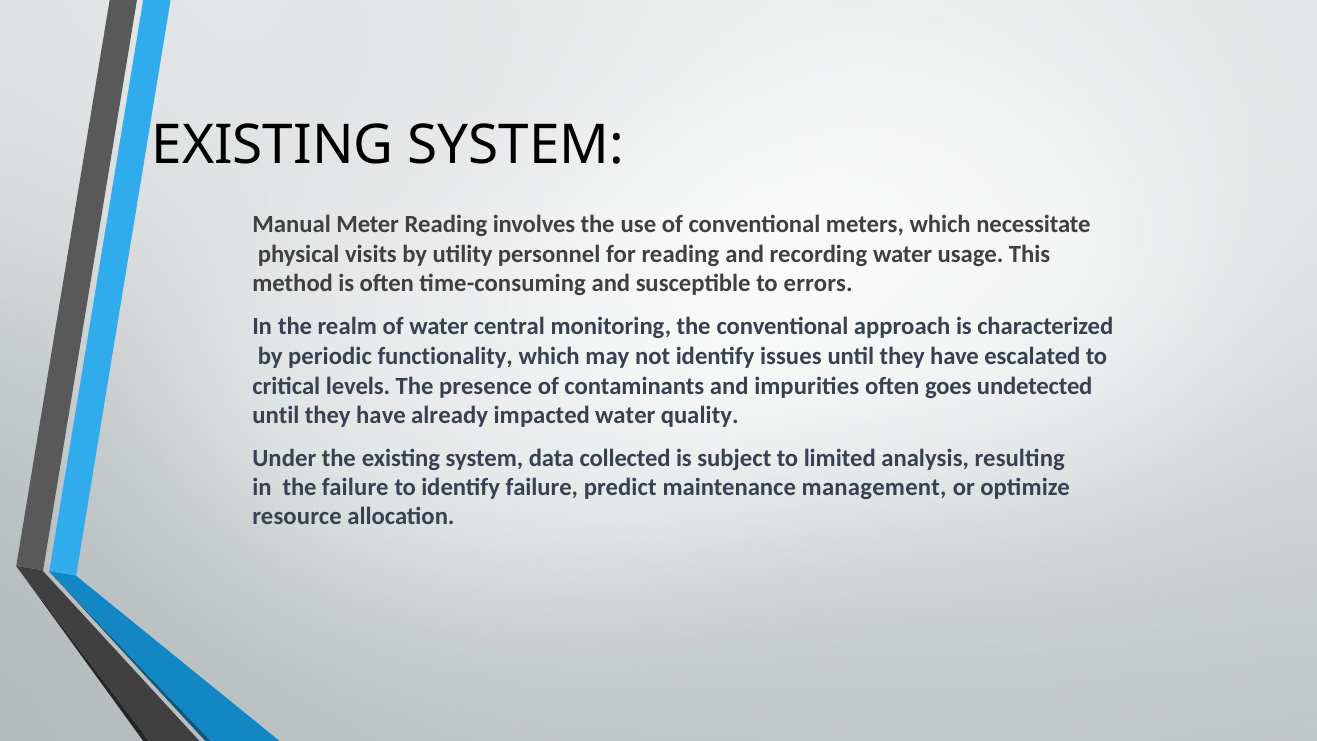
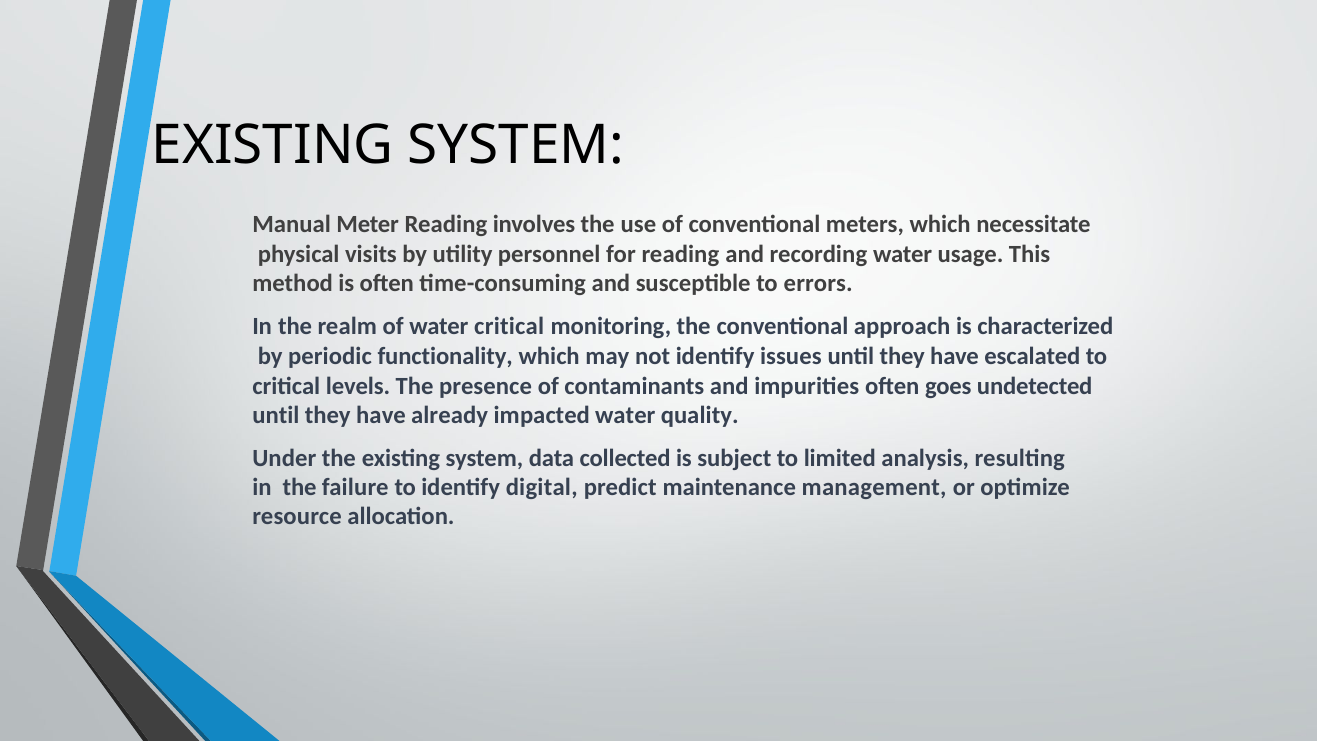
water central: central -> critical (509, 327)
identify failure: failure -> digital (542, 487)
